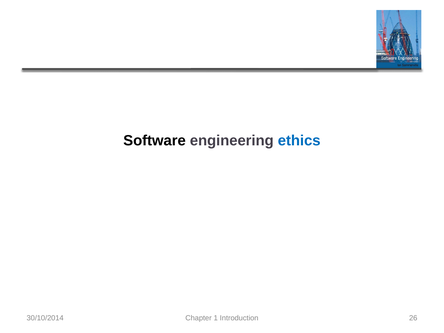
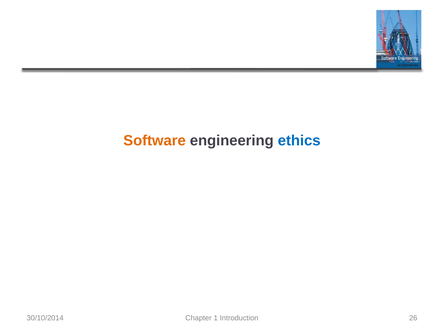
Software colour: black -> orange (155, 141)
